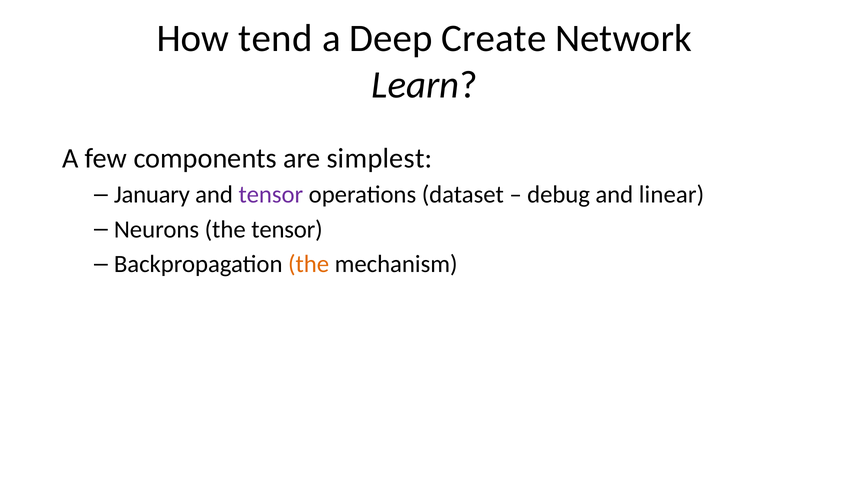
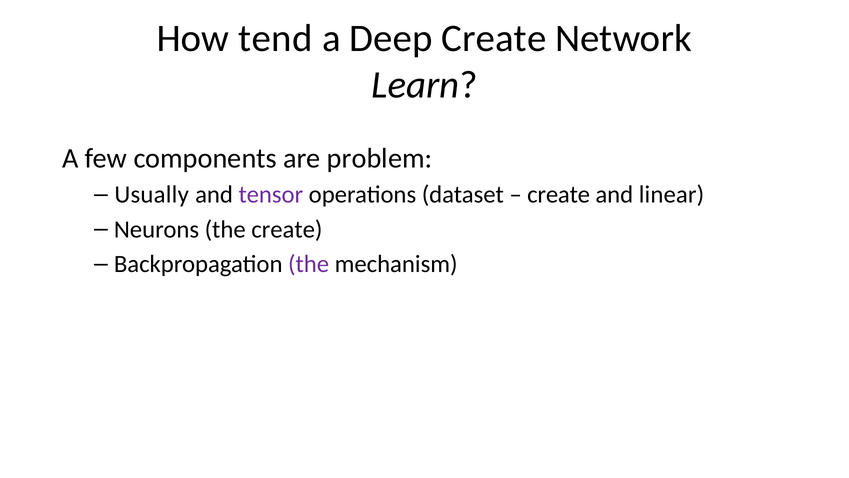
simplest: simplest -> problem (380, 158)
January: January -> Usually (152, 195)
debug: debug -> create (559, 195)
the tensor: tensor -> create (287, 229)
the colour: orange -> purple (309, 264)
